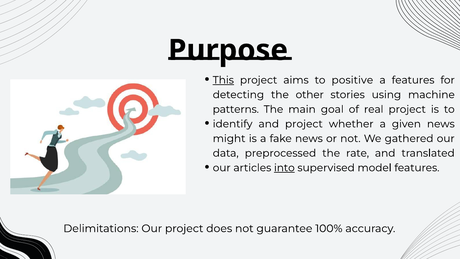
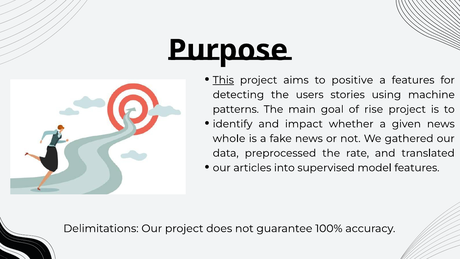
other: other -> users (310, 95)
real: real -> rise (374, 109)
and project: project -> impact (304, 124)
might: might -> whole (229, 138)
into underline: present -> none (284, 168)
